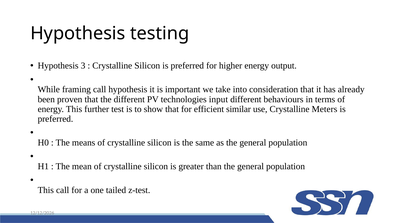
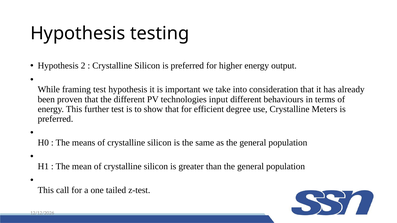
3: 3 -> 2 (83, 66)
framing call: call -> test (100, 90)
similar: similar -> degree (238, 109)
